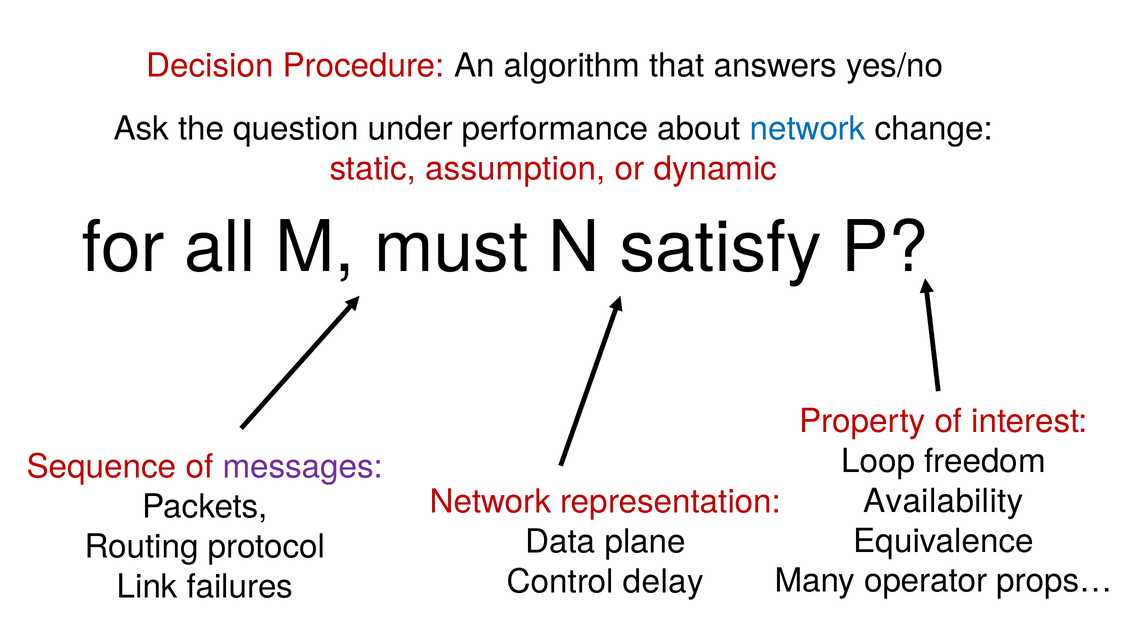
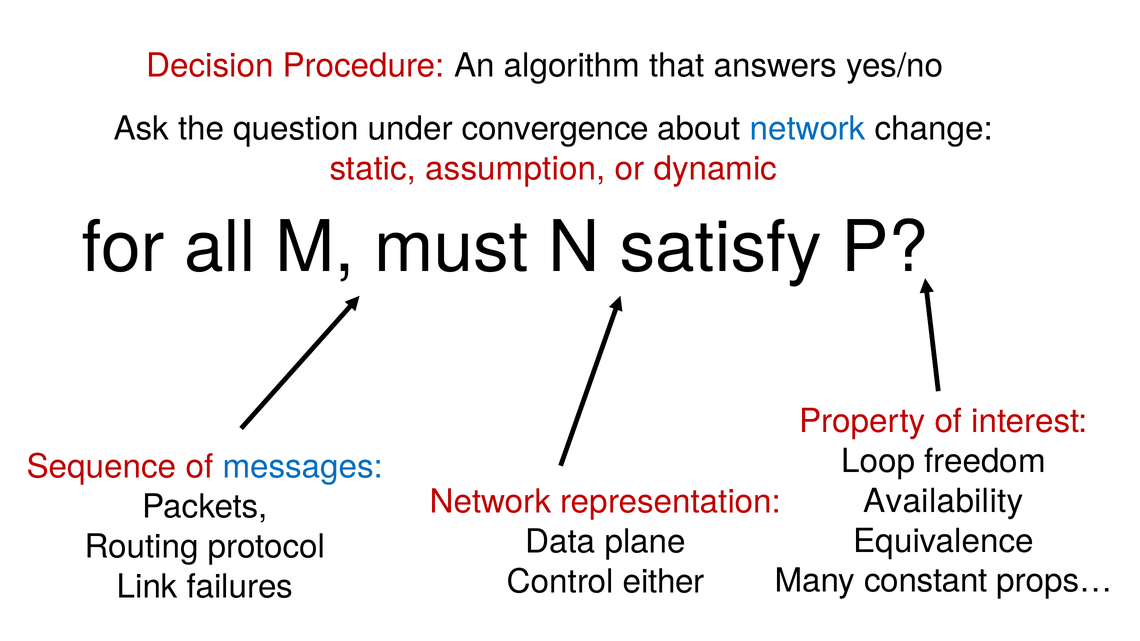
performance: performance -> convergence (555, 129)
messages colour: purple -> blue (303, 467)
operator: operator -> constant (926, 581)
delay: delay -> either (664, 582)
